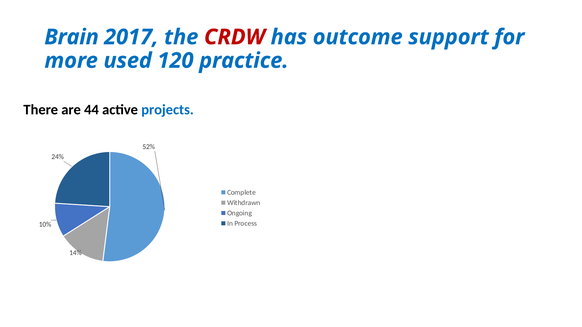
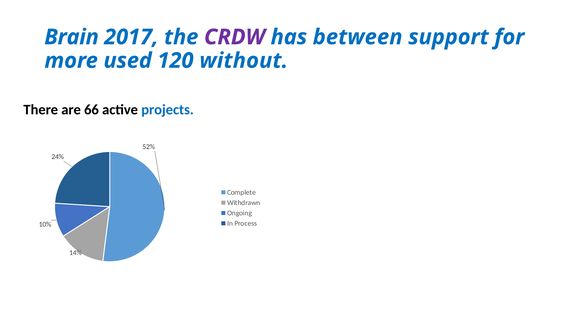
CRDW colour: red -> purple (235, 37)
outcome: outcome -> between (358, 37)
practice: practice -> without (244, 61)
44: 44 -> 66 (91, 110)
